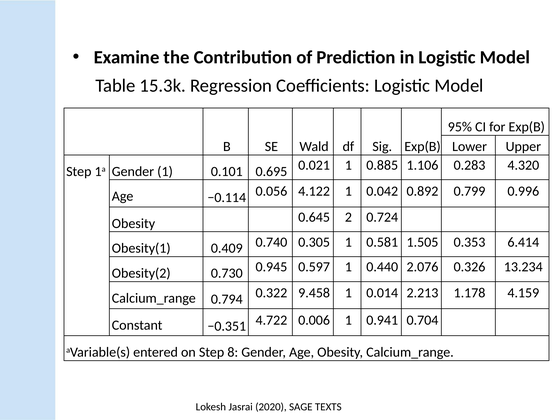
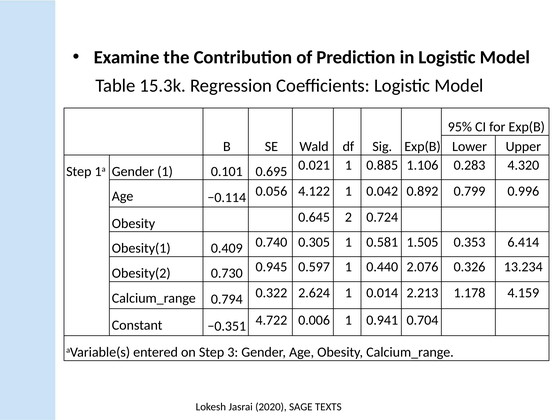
9.458: 9.458 -> 2.624 (314, 293)
8: 8 -> 3 (233, 352)
